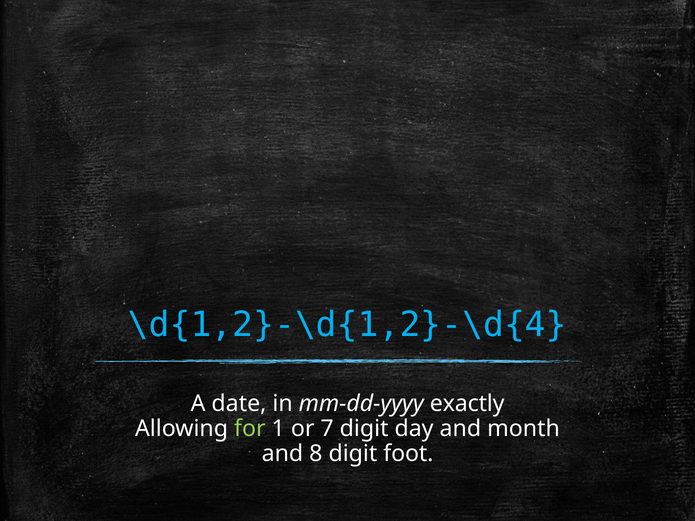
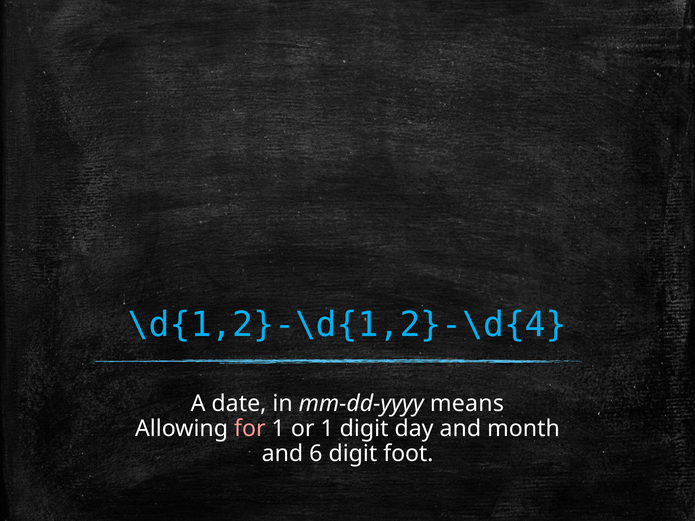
exactly: exactly -> means (467, 404)
for colour: light green -> pink (250, 429)
or 7: 7 -> 1 (327, 429)
8: 8 -> 6 (316, 454)
